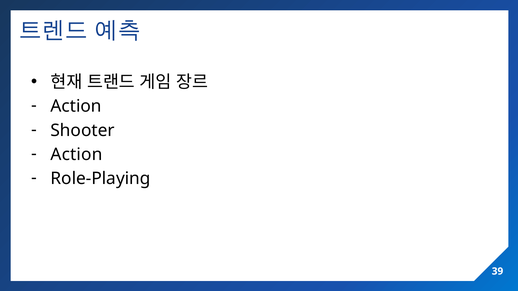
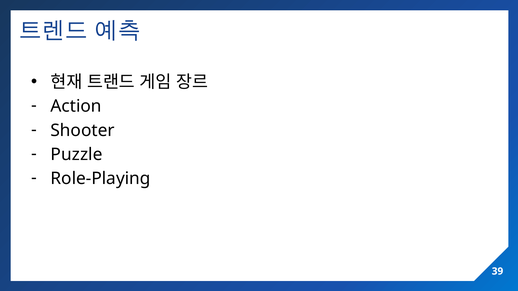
Action: Action -> Puzzle (77, 155)
